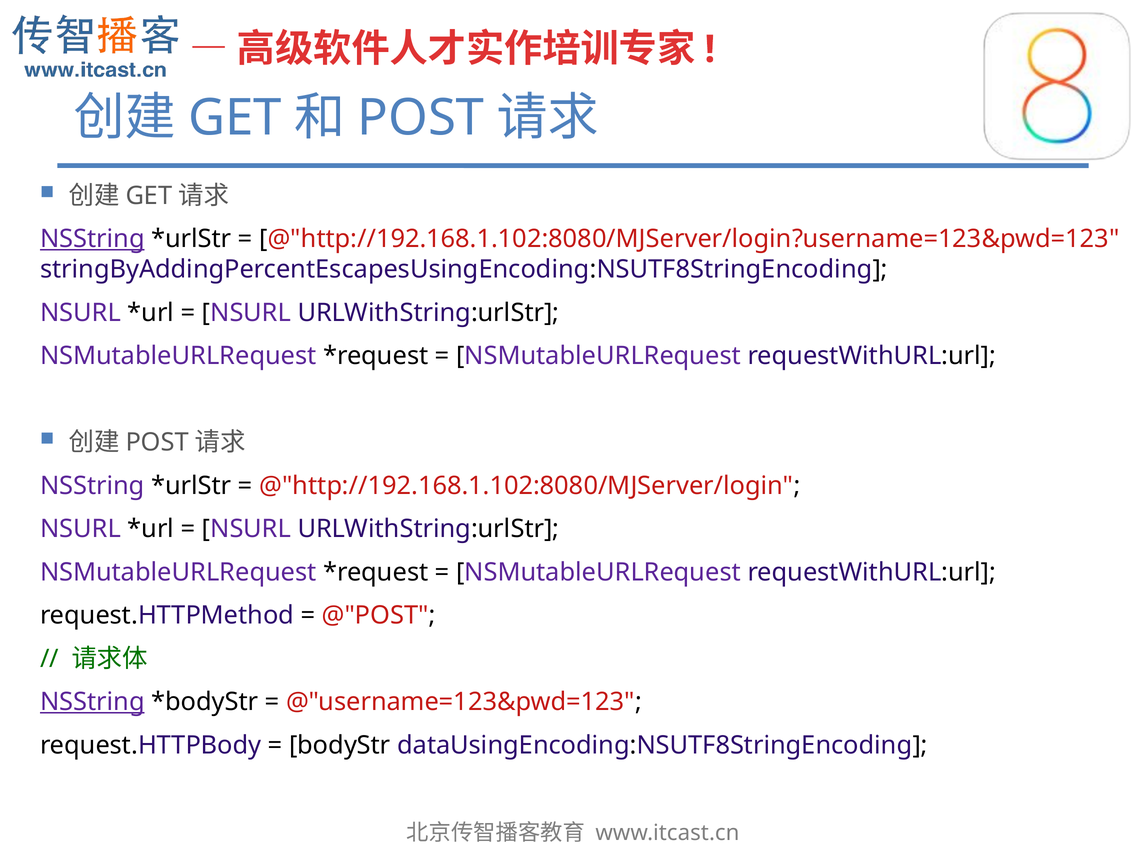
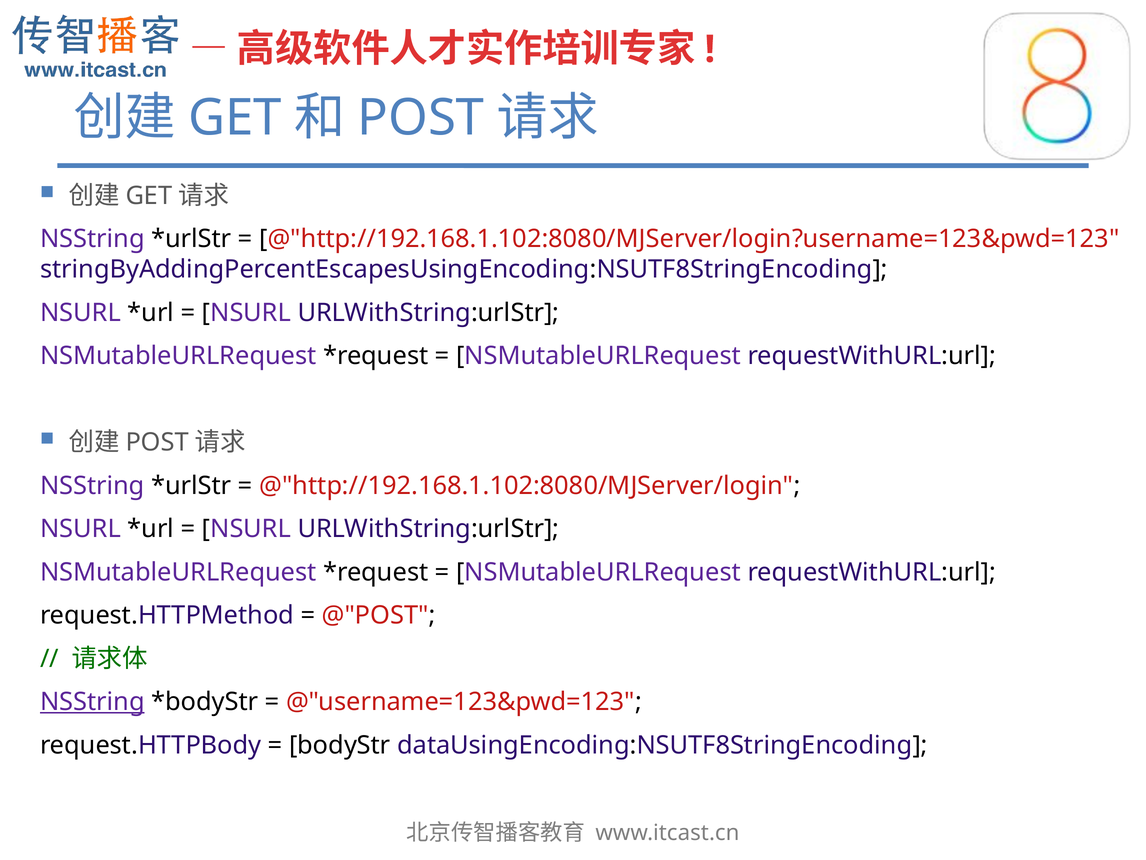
NSString underline: present -> none (92, 239)
